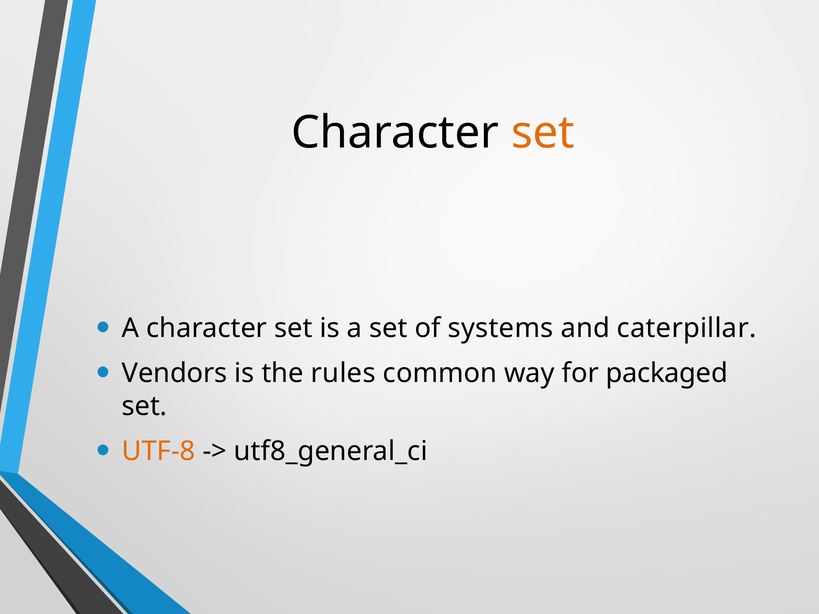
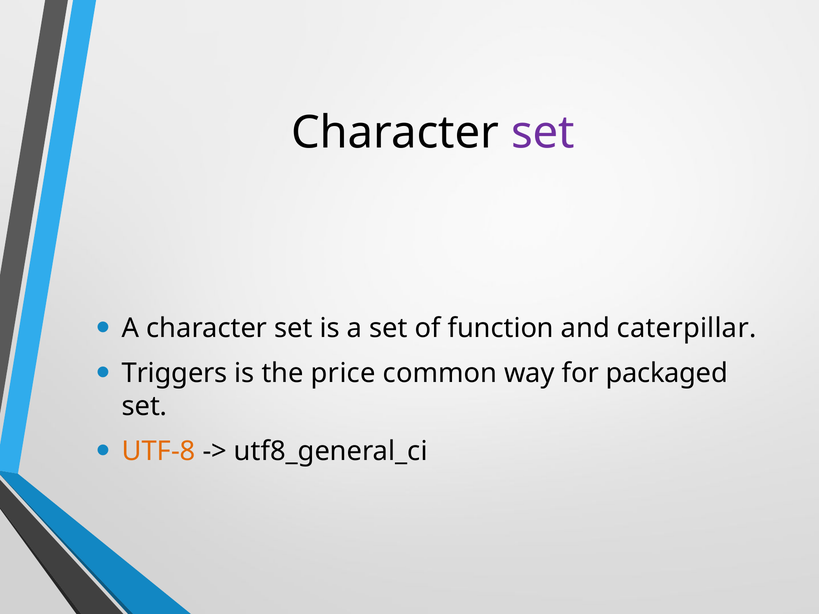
set colour: orange -> purple (543, 133)
systems: systems -> function (501, 329)
Vendors: Vendors -> Triggers (175, 374)
rules: rules -> price (343, 374)
